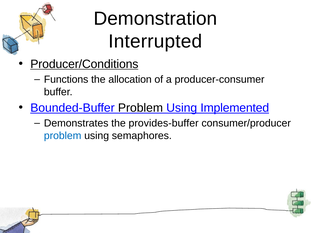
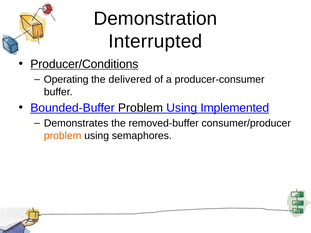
Functions: Functions -> Operating (66, 80)
allocation: allocation -> delivered (130, 80)
provides-buffer: provides-buffer -> removed-buffer (164, 123)
problem colour: blue -> orange (63, 136)
